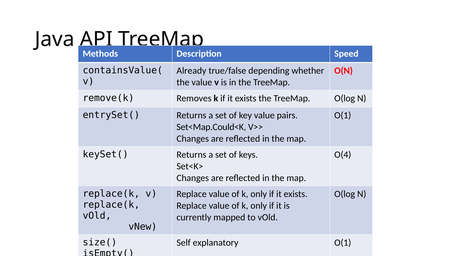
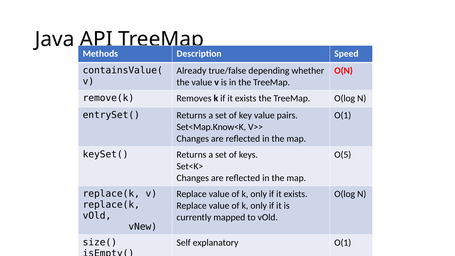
Set<Map.Could<K: Set<Map.Could<K -> Set<Map.Know<K (211, 127)
O(4: O(4 -> O(5 (343, 155)
